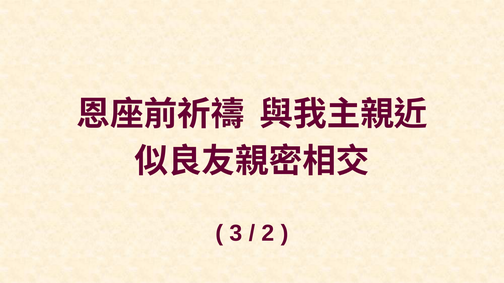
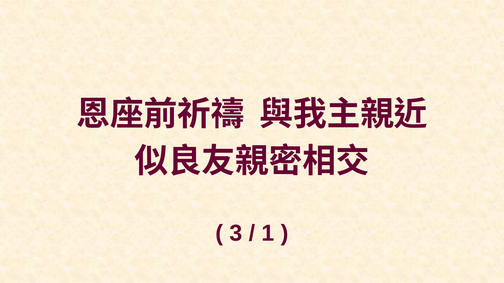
2: 2 -> 1 (268, 233)
